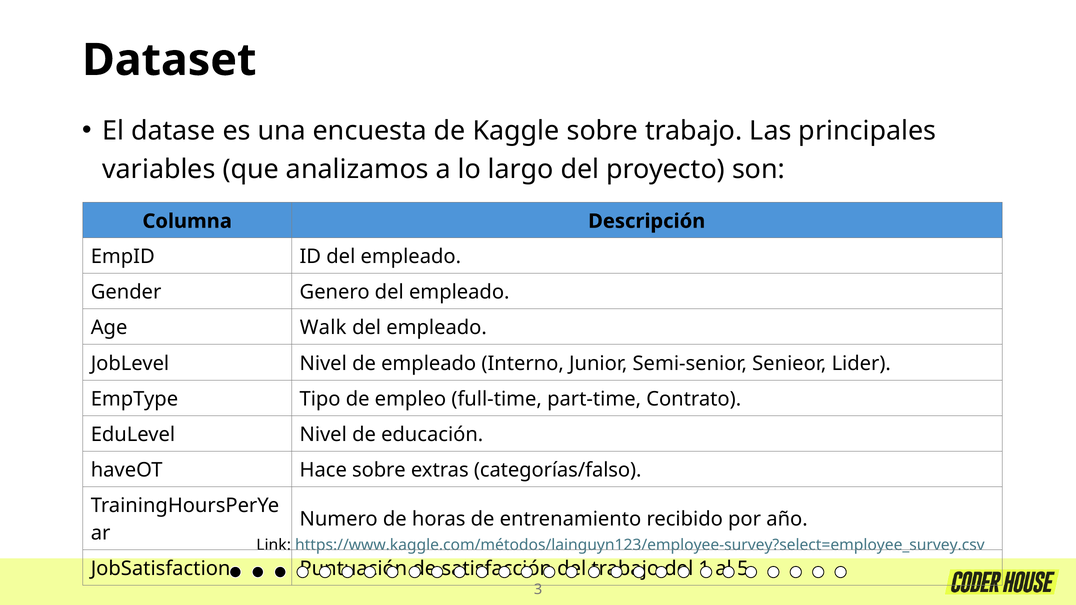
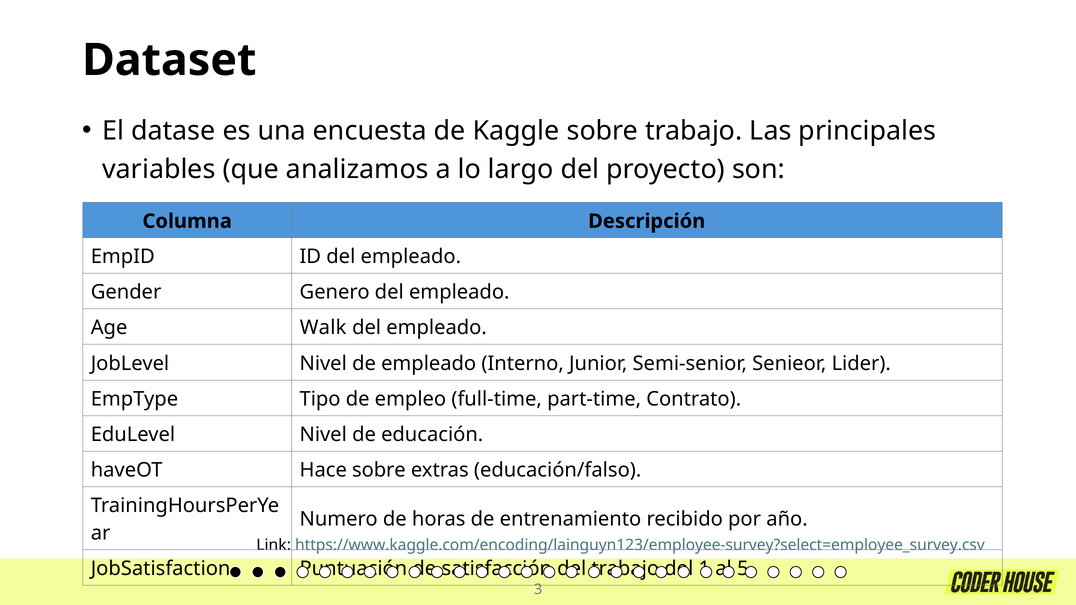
categorías/falso: categorías/falso -> educación/falso (558, 470)
https://www.kaggle.com/métodos/lainguyn123/employee-survey?select=employee_survey.csv: https://www.kaggle.com/métodos/lainguyn123/employee-survey?select=employee_survey.csv -> https://www.kaggle.com/encoding/lainguyn123/employee-survey?select=employee_survey.csv (640, 545)
